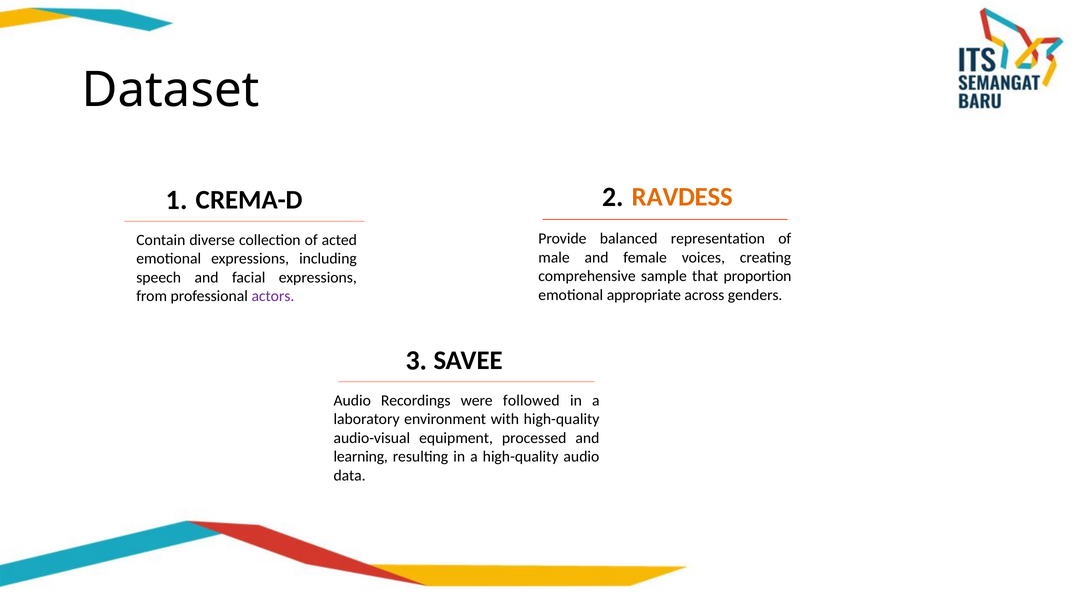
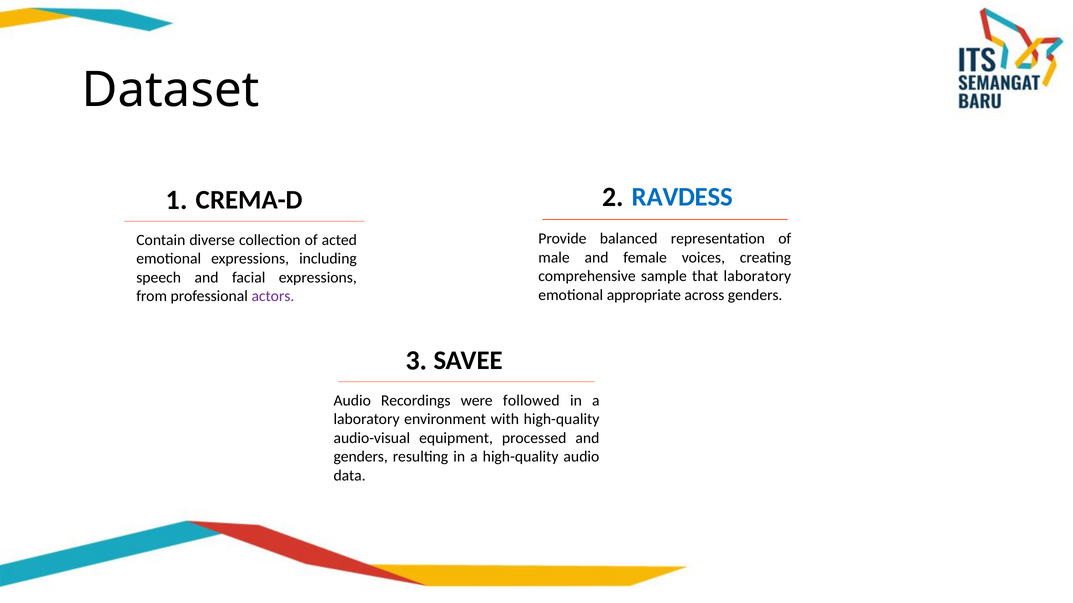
RAVDESS colour: orange -> blue (682, 197)
that proportion: proportion -> laboratory (757, 277)
learning: learning -> genders (361, 457)
